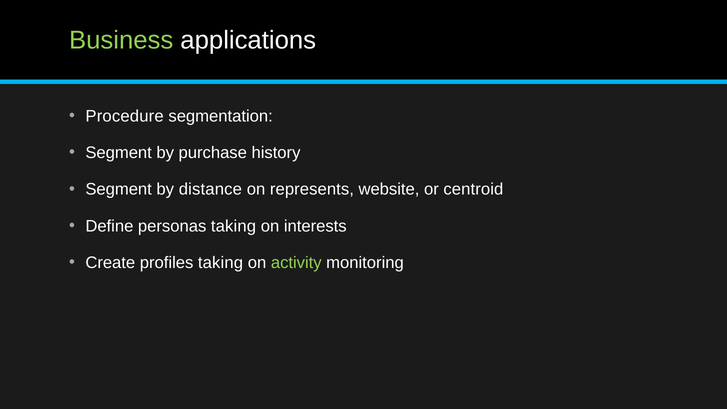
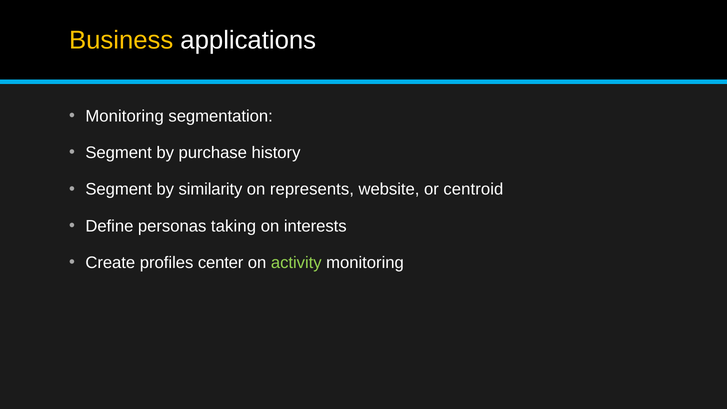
Business colour: light green -> yellow (121, 40)
Procedure: Procedure -> Monitoring (125, 116)
distance: distance -> similarity (210, 189)
profiles taking: taking -> center (221, 263)
